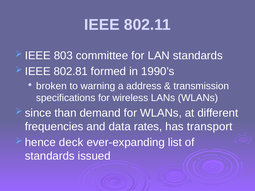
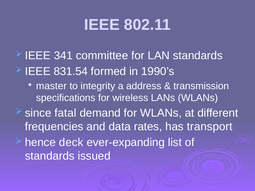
803: 803 -> 341 (63, 56)
802.81: 802.81 -> 831.54 (71, 71)
broken: broken -> master (51, 86)
warning: warning -> integrity (98, 86)
than: than -> fatal (65, 113)
